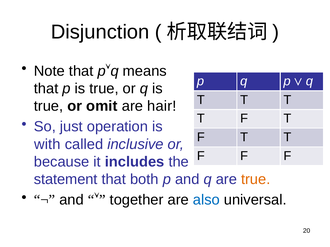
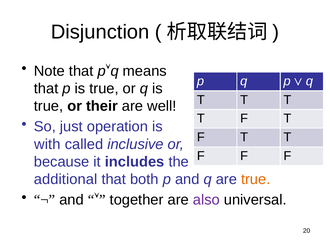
omit: omit -> their (102, 106)
hair: hair -> well (162, 106)
statement: statement -> additional (66, 180)
also colour: blue -> purple (206, 200)
